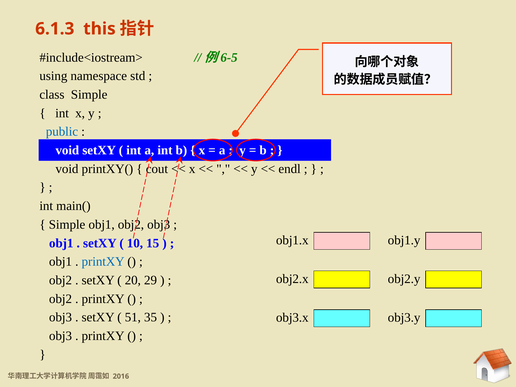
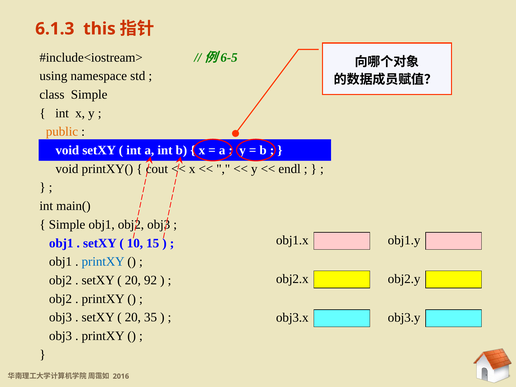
public colour: blue -> orange (62, 132)
29: 29 -> 92 (151, 280)
51: 51 -> 20 (133, 317)
